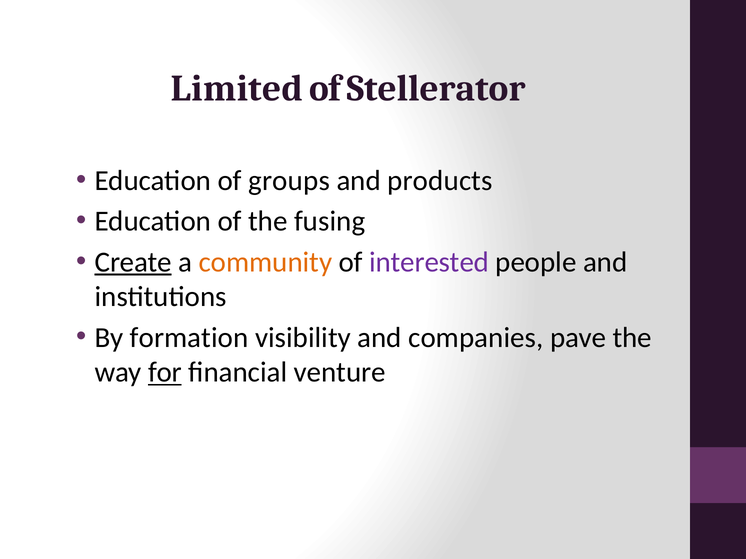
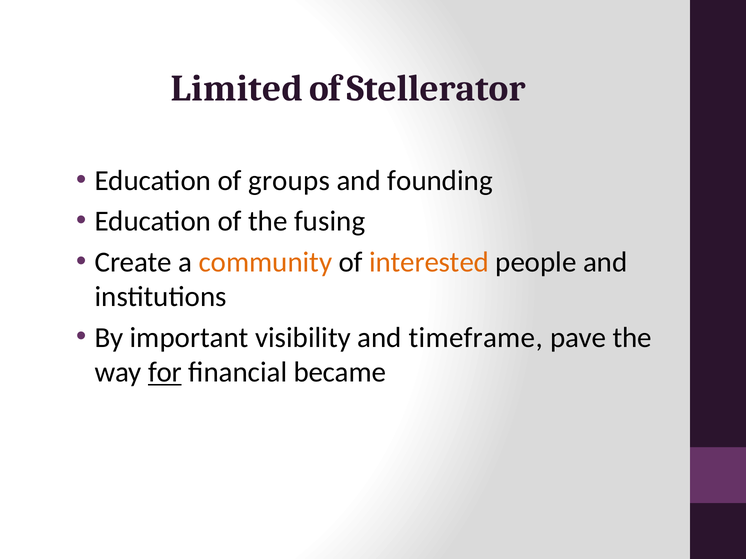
products: products -> founding (440, 181)
Create underline: present -> none (133, 262)
interested colour: purple -> orange (429, 262)
formation: formation -> important (189, 338)
companies: companies -> timeframe (476, 338)
venture: venture -> became (340, 373)
